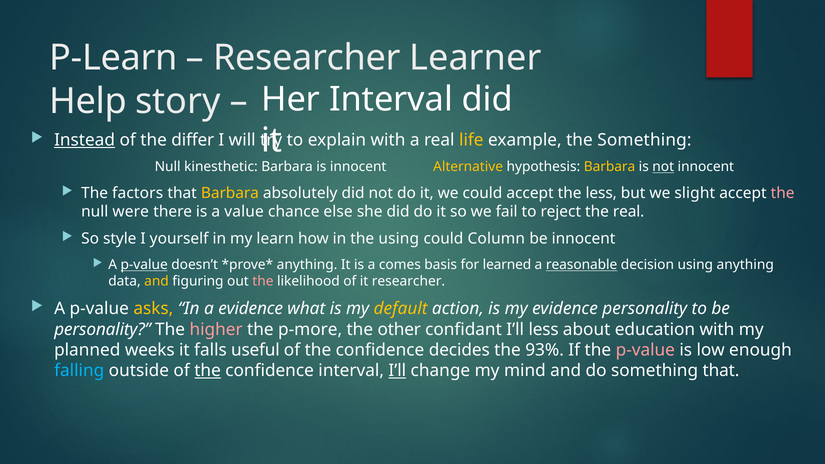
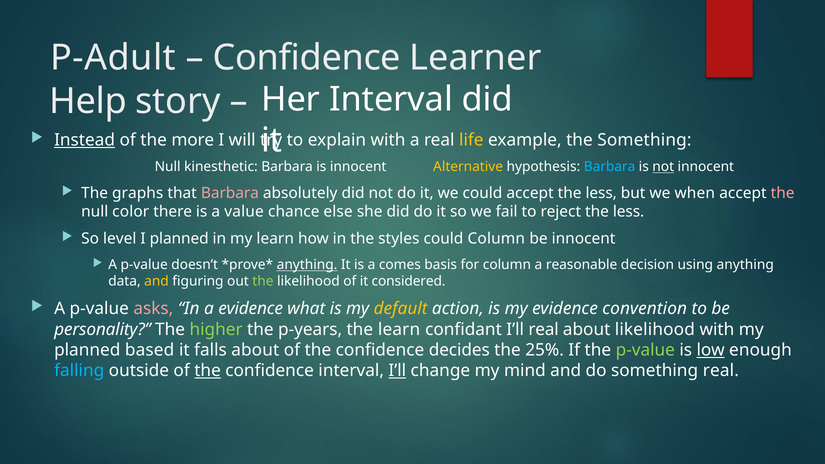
P-Learn: P-Learn -> P-Adult (113, 58)
Researcher: Researcher -> Confidence (307, 58)
differ: differ -> more (193, 140)
Barbara colour: yellow -> light blue (610, 167)
factors: factors -> graphs (138, 193)
Barbara colour: yellow -> pink (230, 193)
slight: slight -> when (695, 193)
were: were -> color (131, 212)
reject the real: real -> less (629, 212)
style: style -> level (120, 239)
I yourself: yourself -> planned (179, 239)
the using: using -> styles (399, 239)
p-value underline: present -> none (144, 265)
anything underline: none -> present (307, 265)
for learned: learned -> column (507, 265)
reasonable underline: present -> none (582, 265)
the colour: pink -> light green (263, 281)
it researcher: researcher -> considered (409, 281)
asks colour: yellow -> pink (153, 309)
evidence personality: personality -> convention (645, 309)
higher colour: pink -> light green (216, 329)
p-more: p-more -> p-years (310, 329)
the other: other -> learn (399, 329)
I’ll less: less -> real (544, 329)
about education: education -> likelihood (655, 329)
weeks: weeks -> based (150, 350)
falls useful: useful -> about (255, 350)
93%: 93% -> 25% (545, 350)
p-value colour: pink -> light green (645, 350)
low underline: none -> present (711, 350)
something that: that -> real (721, 371)
